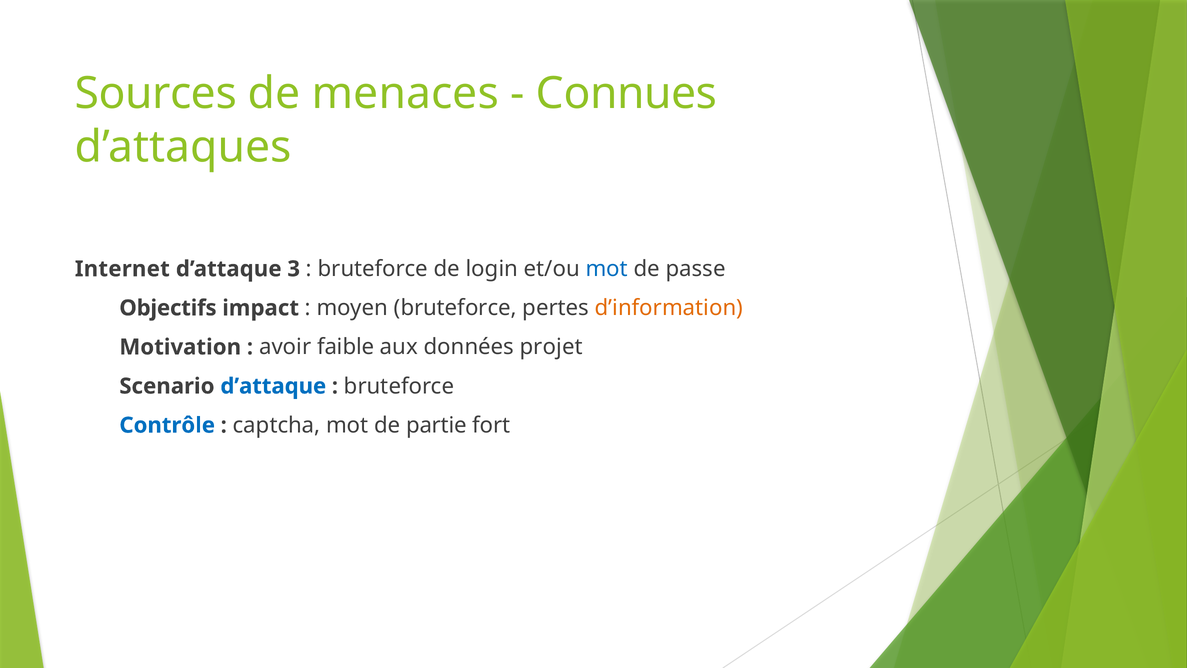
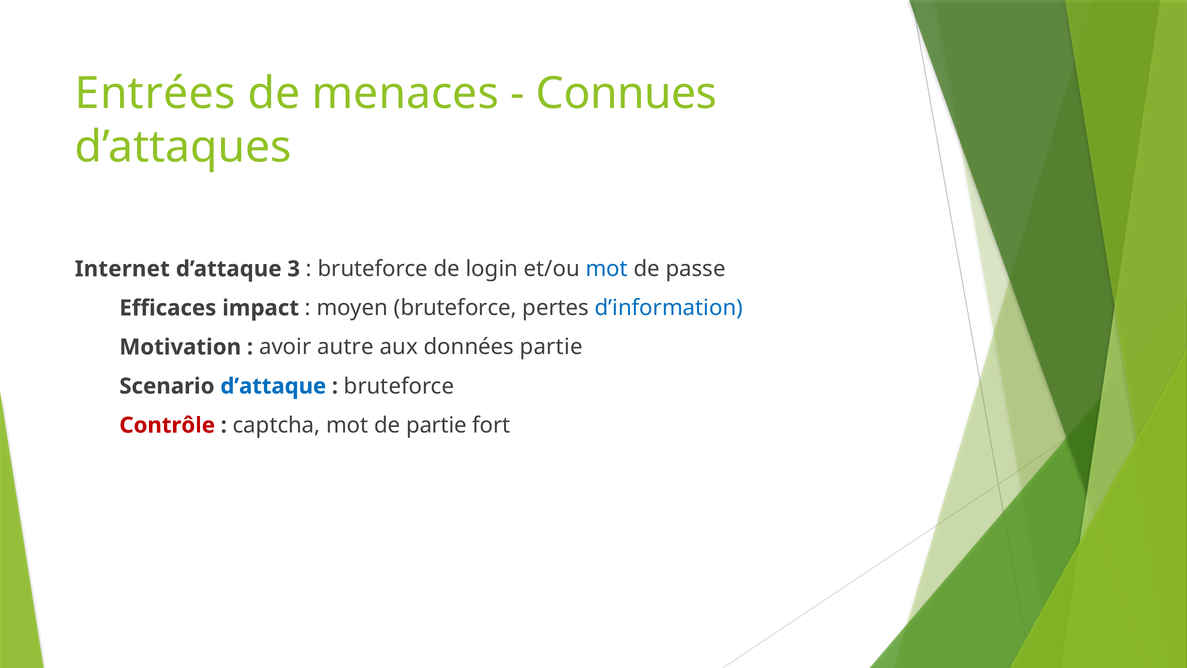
Sources: Sources -> Entrées (155, 94)
Objectifs: Objectifs -> Efficaces (168, 308)
d’information colour: orange -> blue (669, 308)
faible: faible -> autre (345, 347)
données projet: projet -> partie (551, 347)
Contrôle colour: blue -> red (167, 425)
